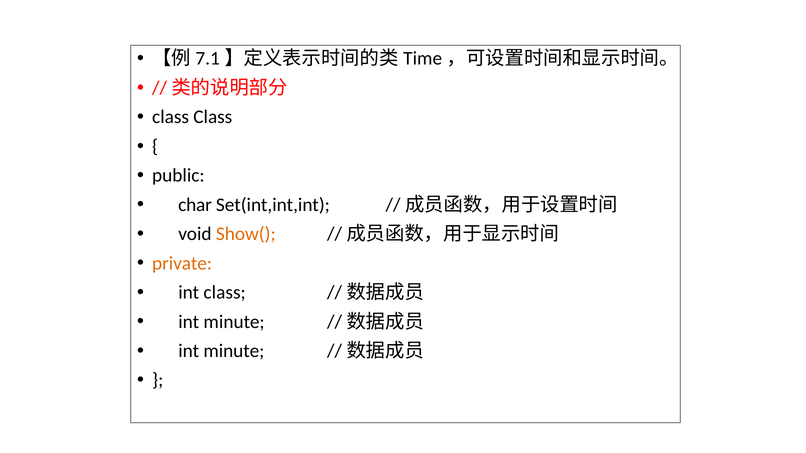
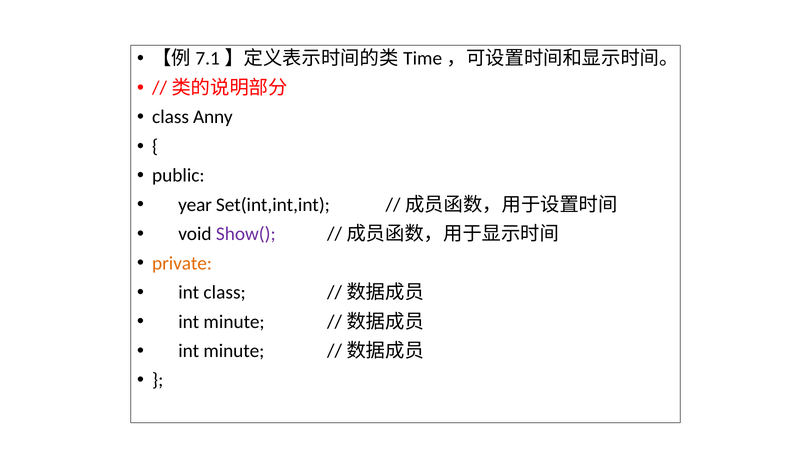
class Class: Class -> Anny (213, 117)
char: char -> year (195, 205)
Show( colour: orange -> purple (246, 234)
